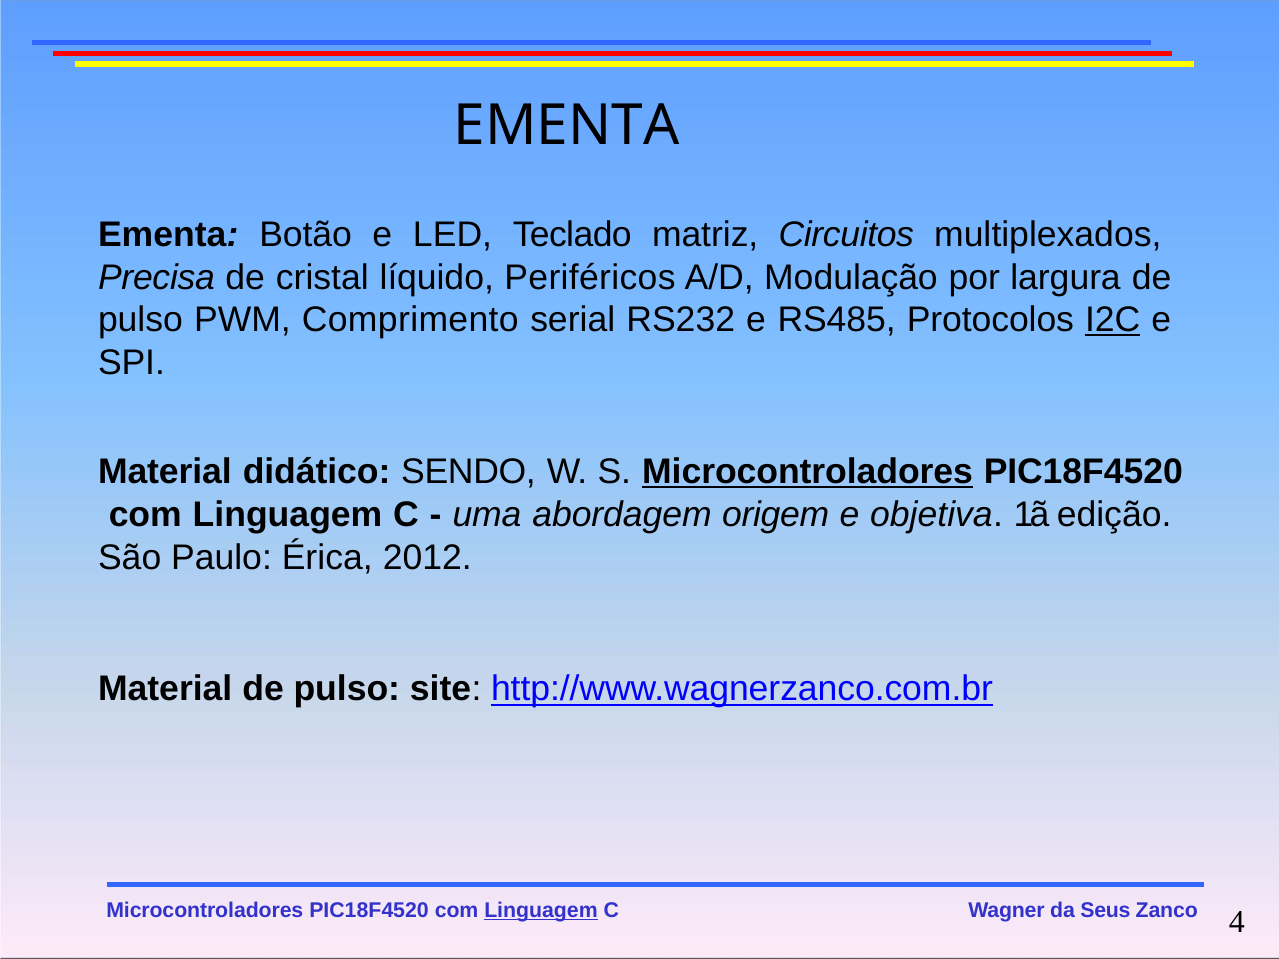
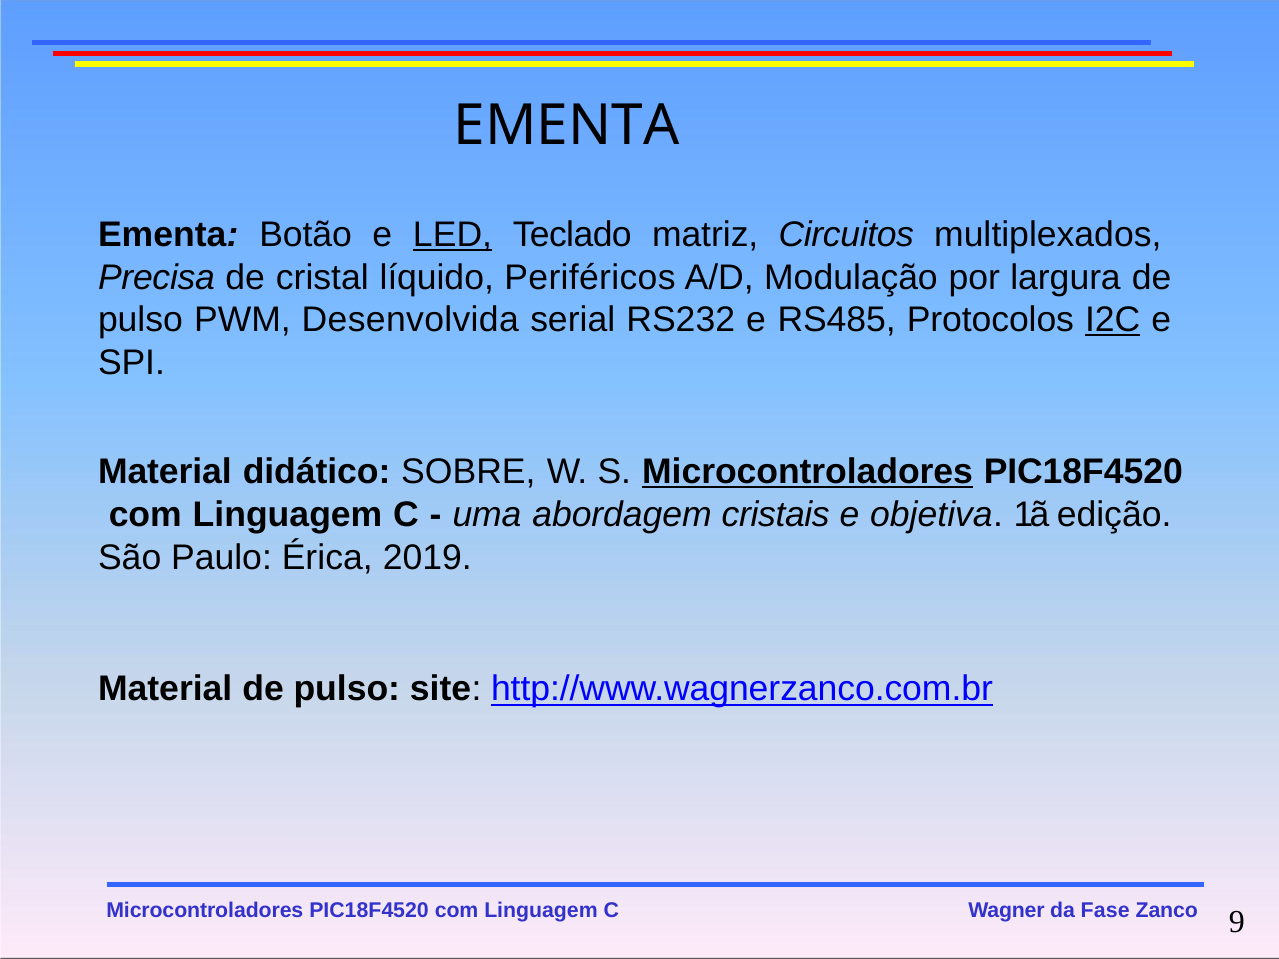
LED underline: none -> present (453, 235)
Comprimento: Comprimento -> Desenvolvida (410, 320)
SENDO: SENDO -> SOBRE (468, 472)
origem: origem -> cristais (776, 515)
2012: 2012 -> 2019 (427, 557)
Linguagem underline: present -> none (541, 911)
Seus: Seus -> Fase (1105, 911)
4: 4 -> 9 (1237, 922)
